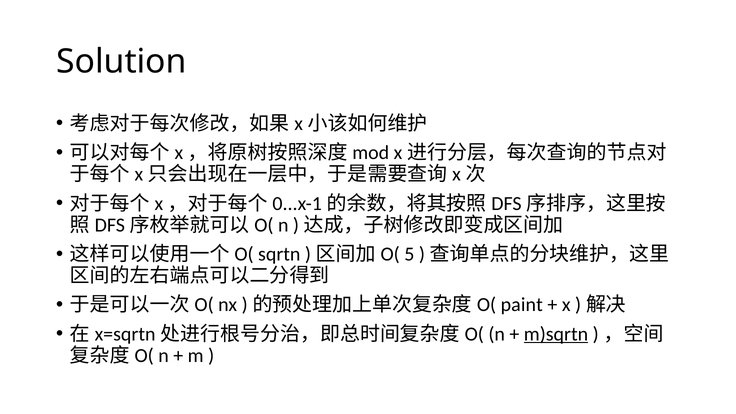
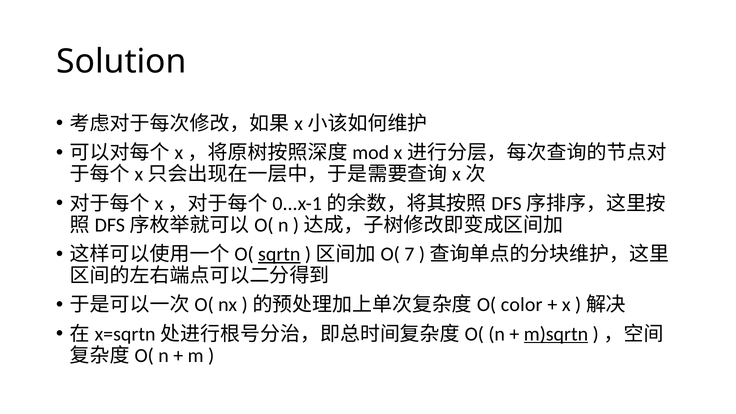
sqrtn underline: none -> present (279, 254)
5: 5 -> 7 (409, 254)
paint: paint -> color (522, 305)
